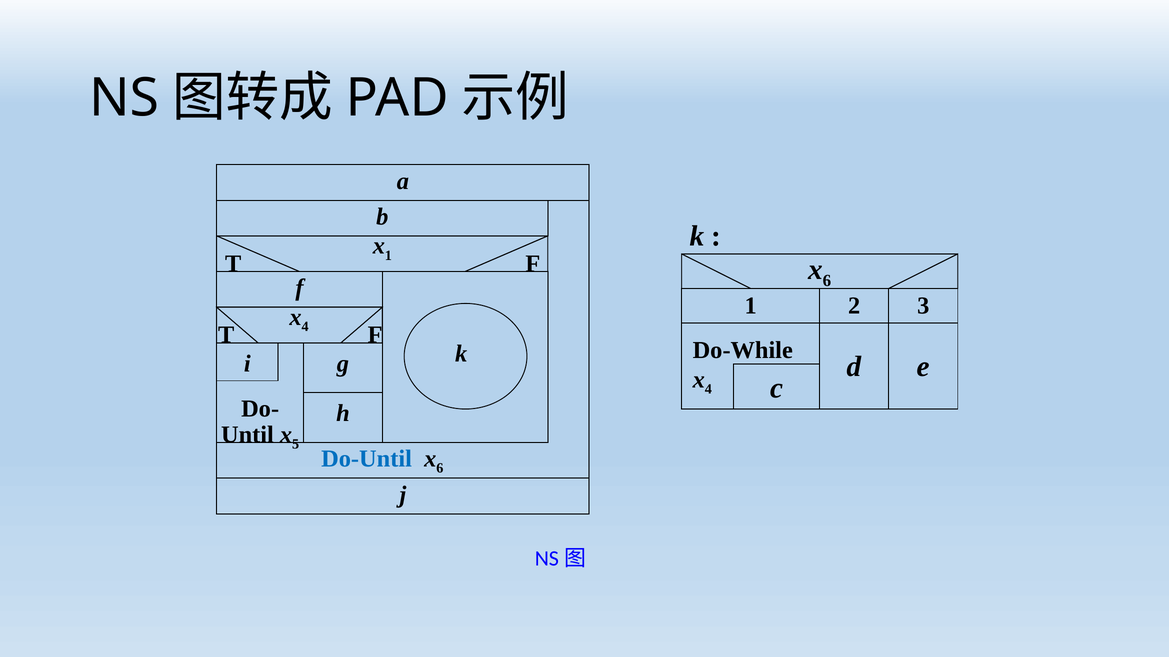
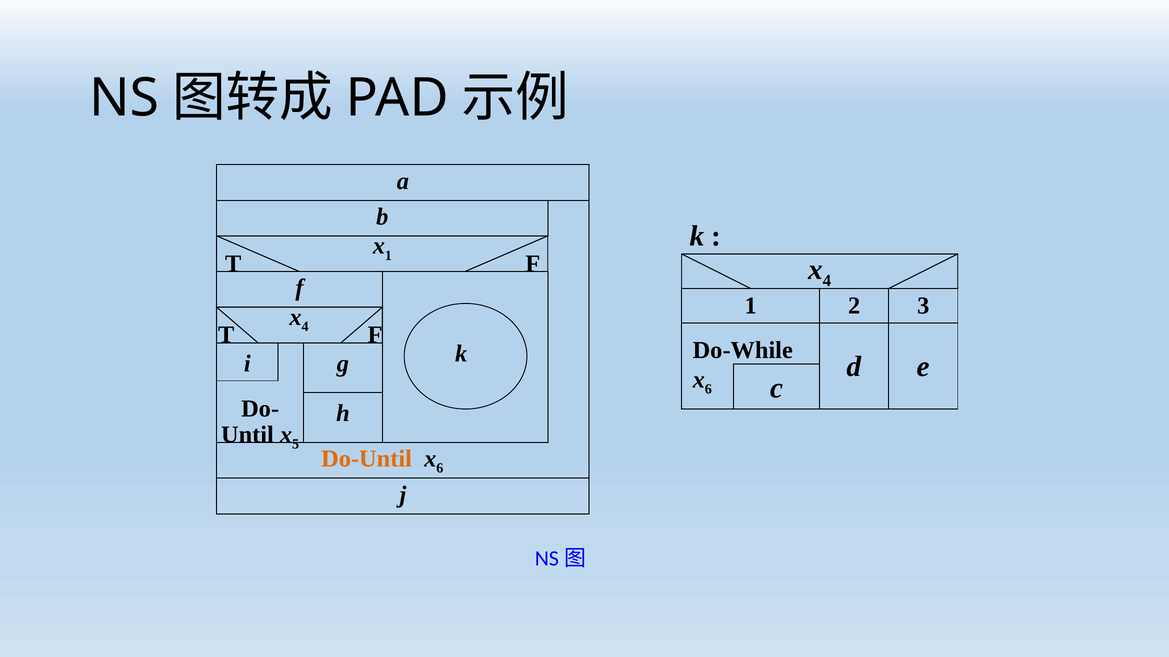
6: 6 -> 4 (827, 281)
4: 4 -> 6 (708, 389)
Do-Until colour: blue -> orange (367, 459)
